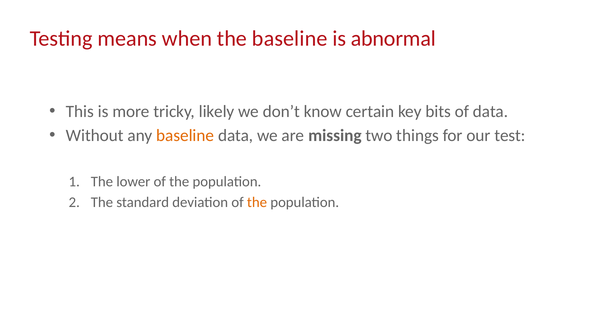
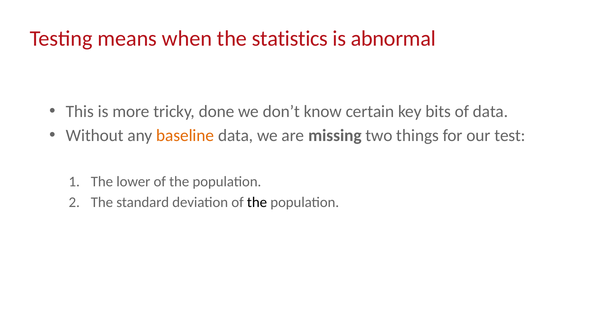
the baseline: baseline -> statistics (290, 39)
likely: likely -> done (217, 111)
the colour: orange -> black (257, 202)
